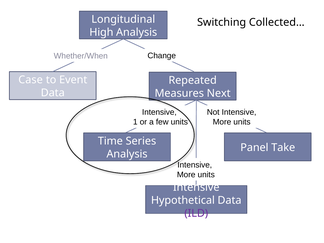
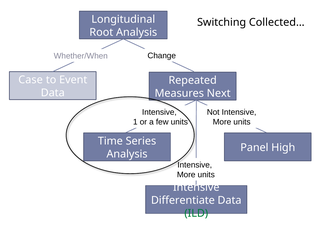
High: High -> Root (101, 32)
Take: Take -> High (283, 148)
Hypothetical: Hypothetical -> Differentiate (183, 200)
ILD colour: purple -> green (196, 213)
